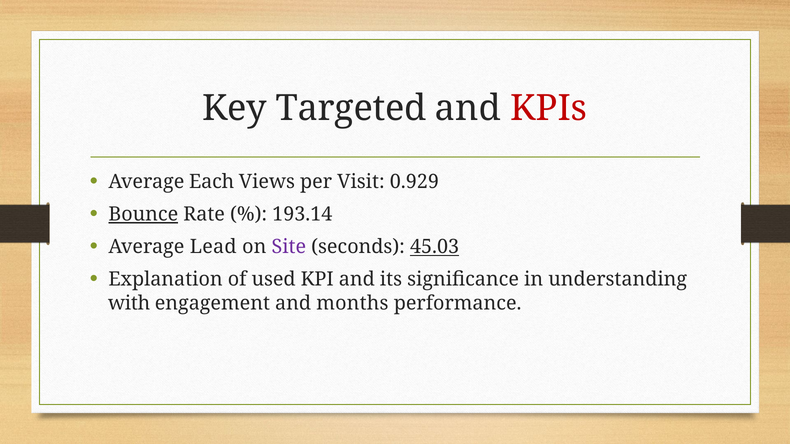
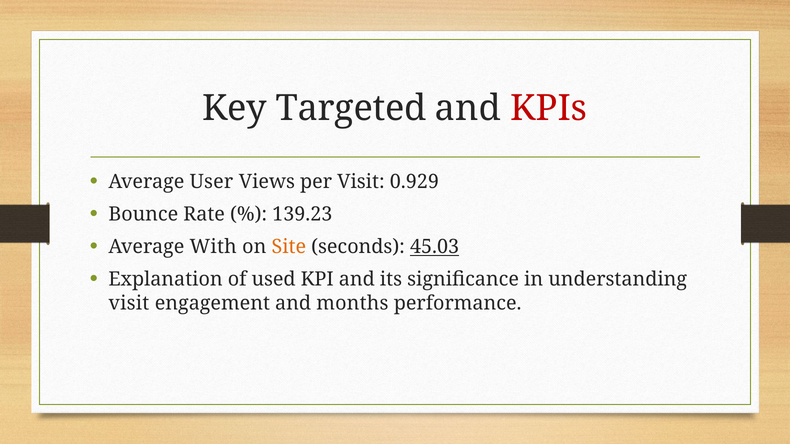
Each: Each -> User (211, 182)
Bounce underline: present -> none (143, 214)
193.14: 193.14 -> 139.23 (302, 214)
Lead: Lead -> With (213, 247)
Site colour: purple -> orange (289, 247)
with: with -> visit (129, 303)
